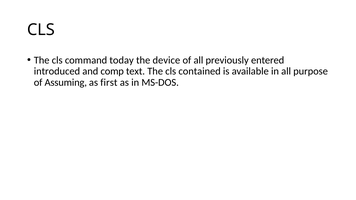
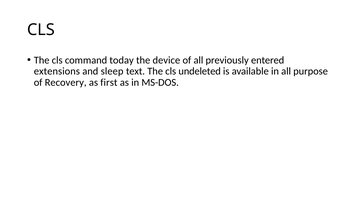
introduced: introduced -> extensions (57, 71)
comp: comp -> sleep (112, 71)
contained: contained -> undeleted (200, 71)
Assuming: Assuming -> Recovery (66, 83)
